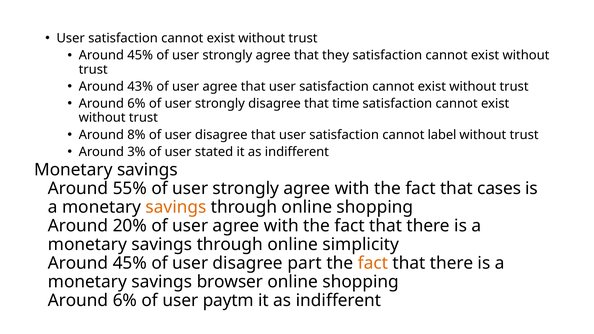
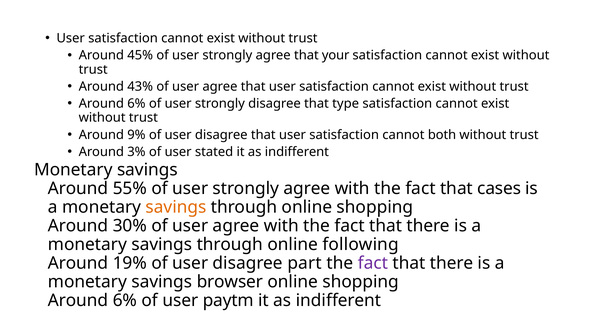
they: they -> your (336, 55)
time: time -> type (346, 104)
8%: 8% -> 9% (136, 135)
label: label -> both (442, 135)
20%: 20% -> 30% (130, 226)
simplicity: simplicity -> following (361, 245)
45%: 45% -> 19% (130, 263)
fact colour: orange -> purple (373, 263)
